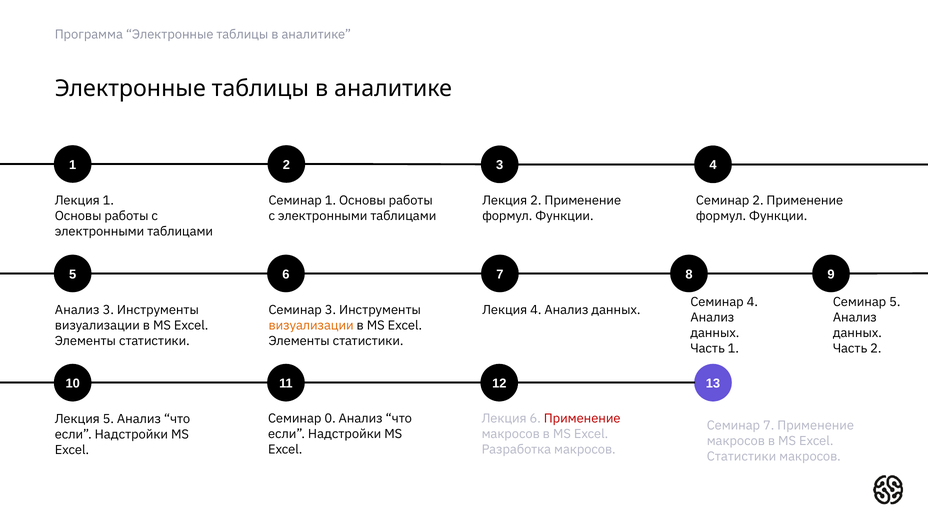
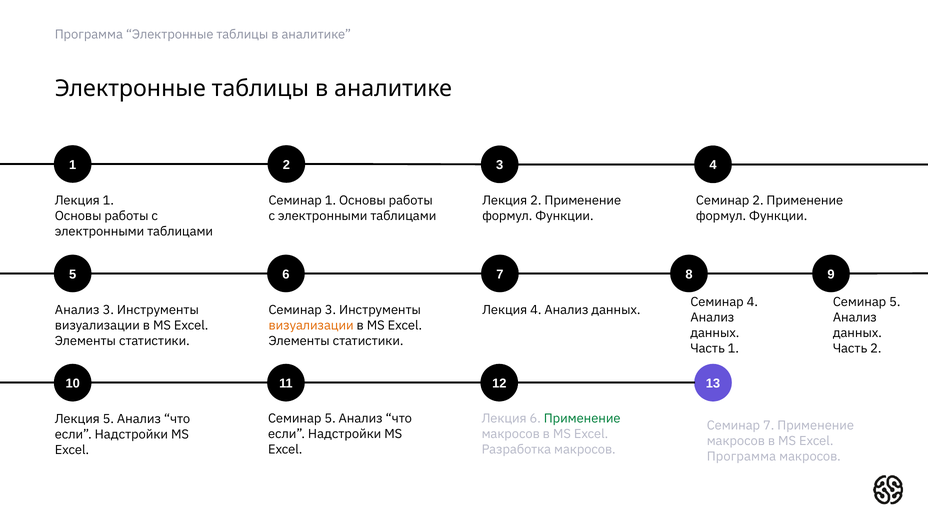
0: 0 -> 5 (330, 418)
Применение colour: red -> green (582, 418)
Статистики: Статистики -> Программа (741, 456)
